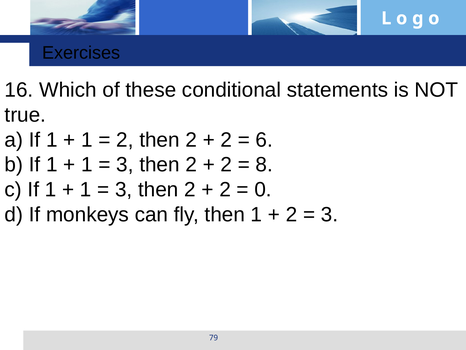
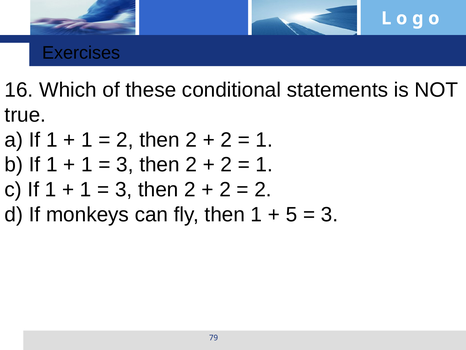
6: 6 -> 1 (264, 140)
8: 8 -> 1 (264, 165)
0: 0 -> 2 (263, 189)
2: 2 -> 5 (291, 214)
